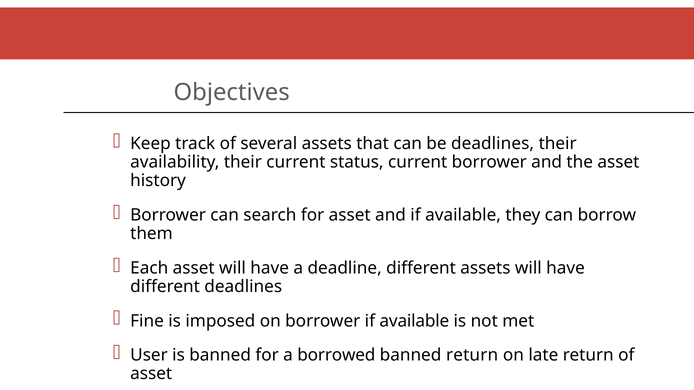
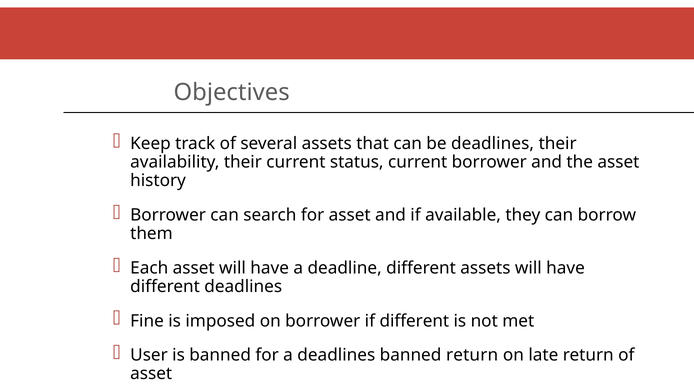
borrower if available: available -> different (414, 321)
a borrowed: borrowed -> deadlines (336, 356)
